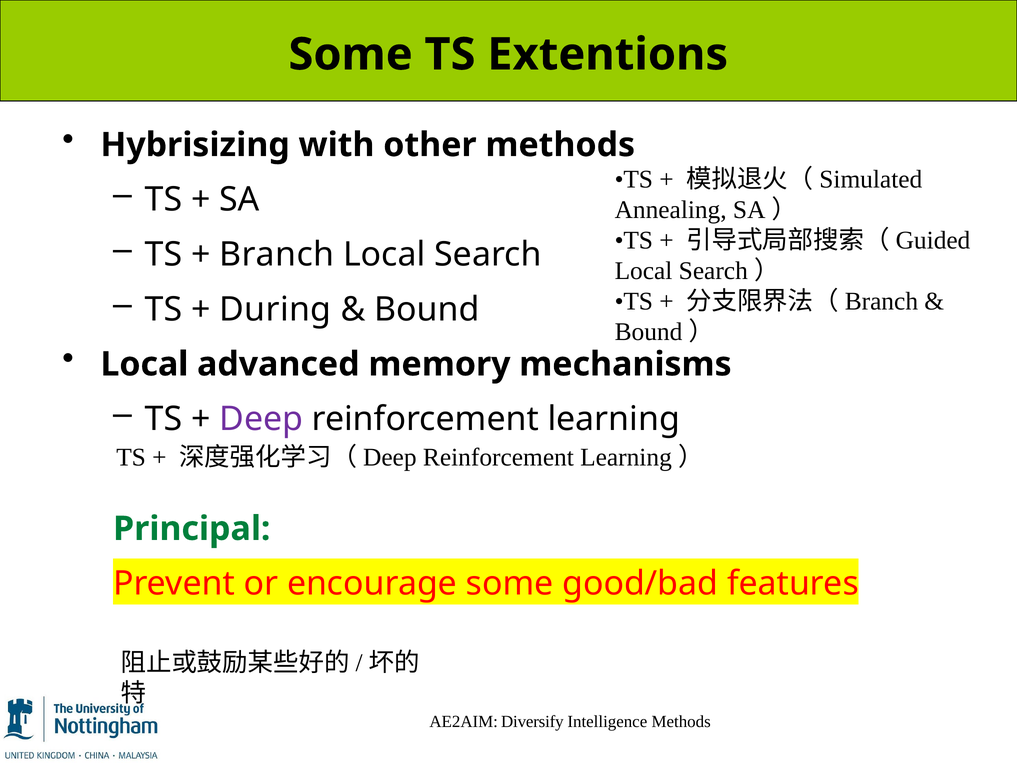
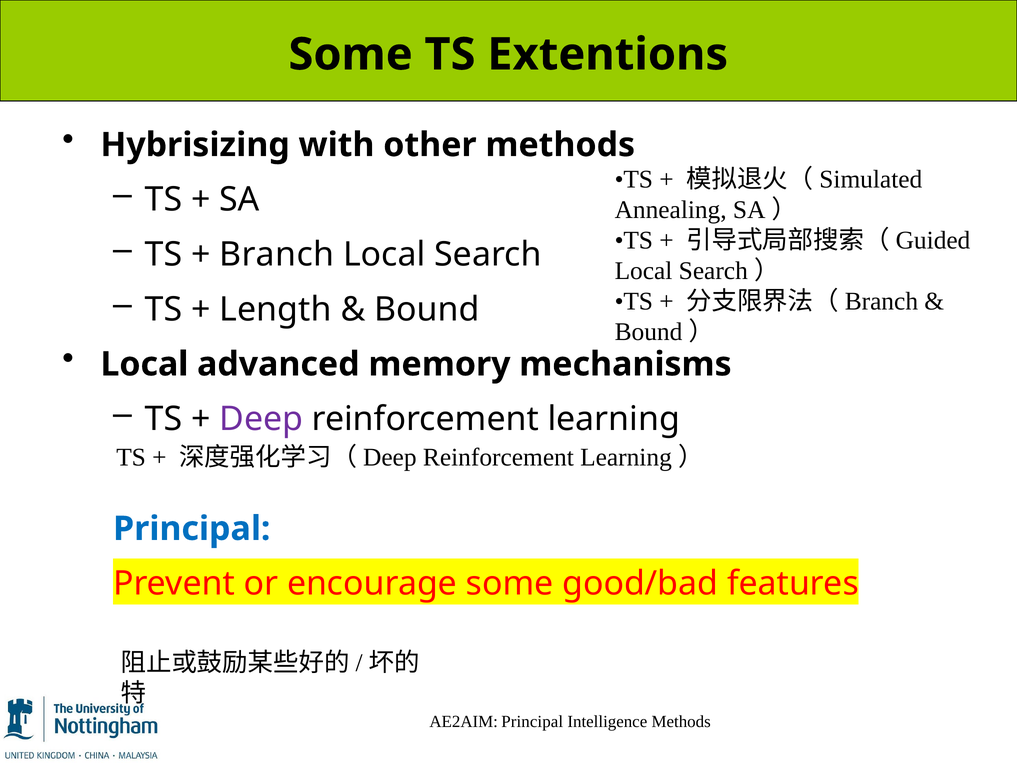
During: During -> Length (275, 309)
Principal colour: green -> blue (192, 529)
AE2AIM Diversify: Diversify -> Principal (532, 721)
